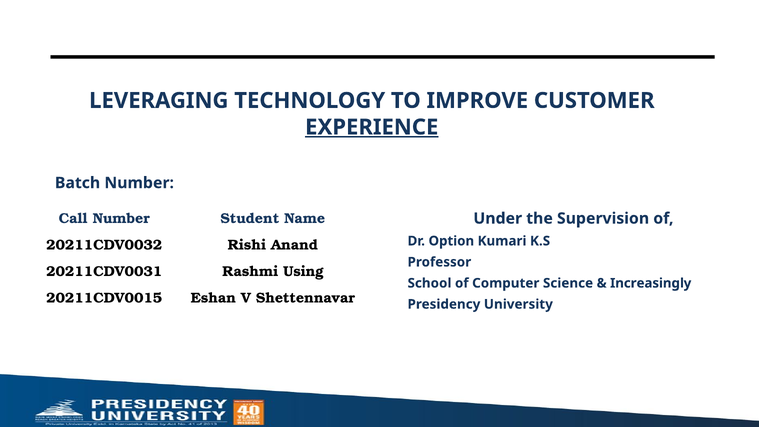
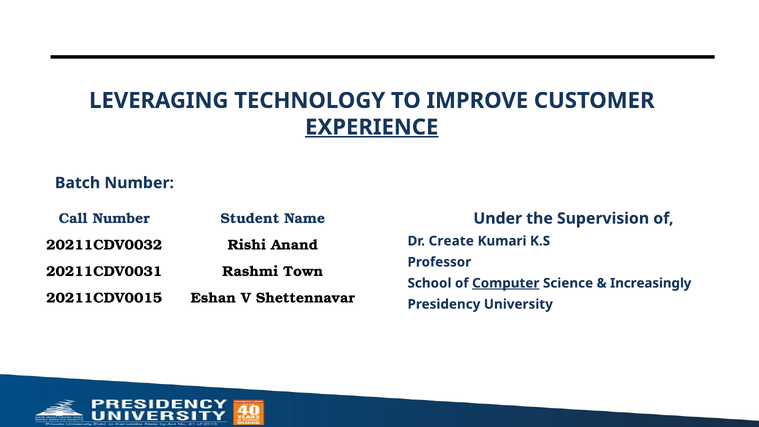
Option: Option -> Create (451, 241)
Using: Using -> Town (303, 271)
Computer underline: none -> present (506, 283)
